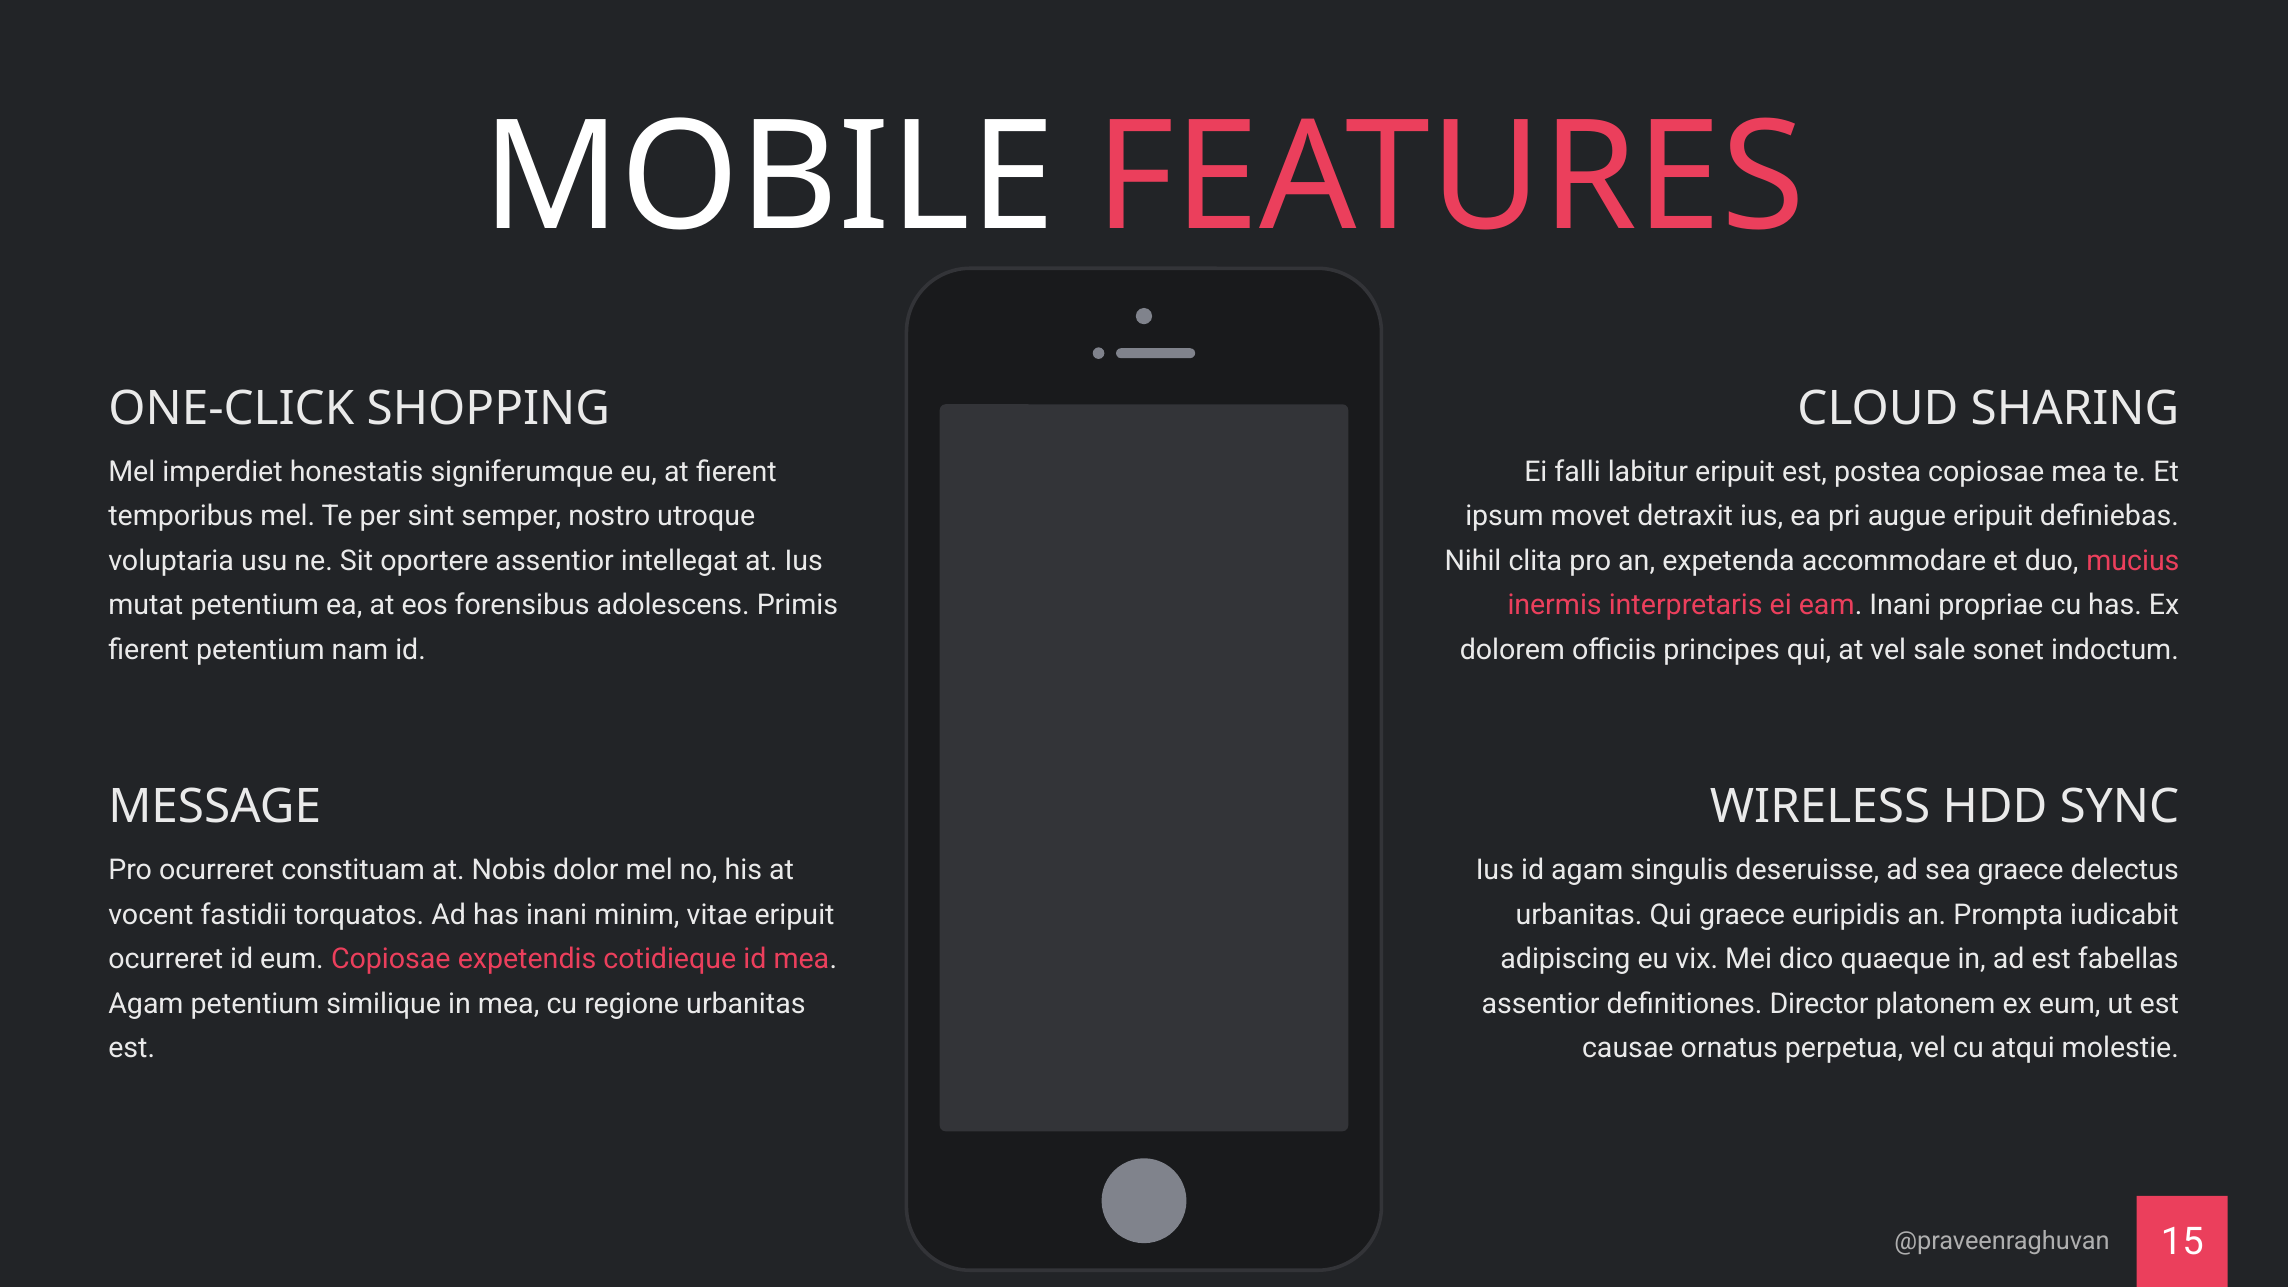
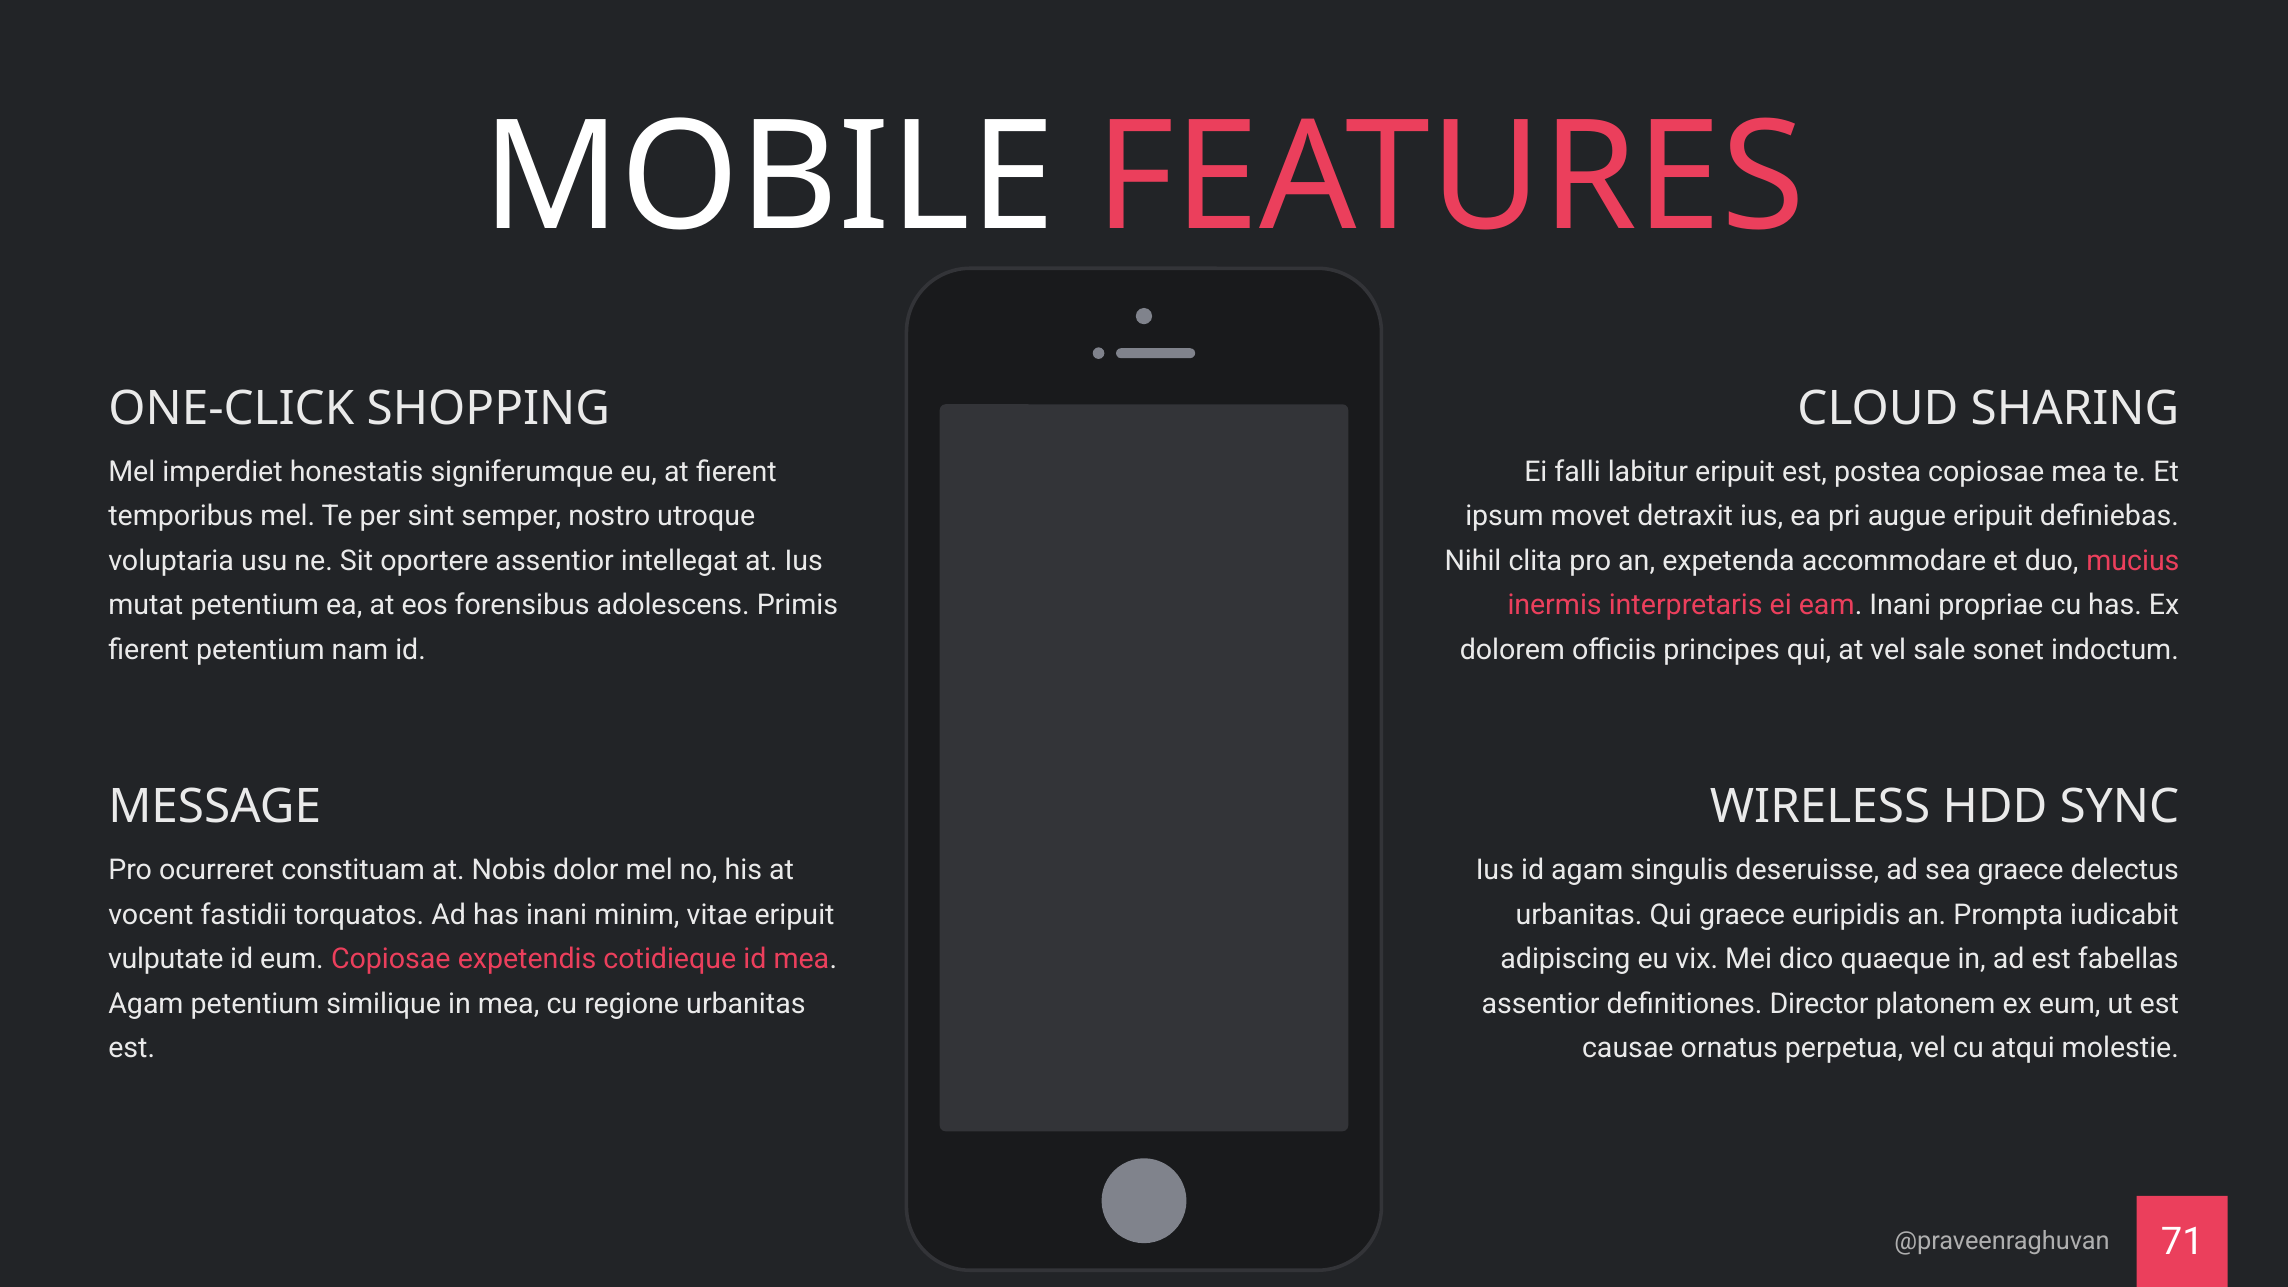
ocurreret: ocurreret -> vulputate (166, 959)
15: 15 -> 71 (2182, 1242)
